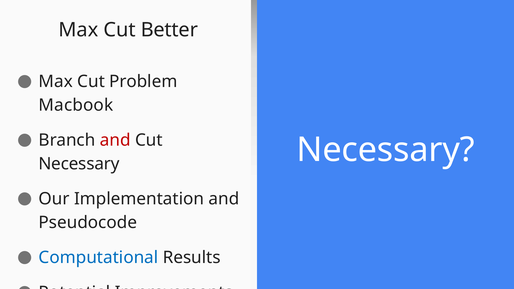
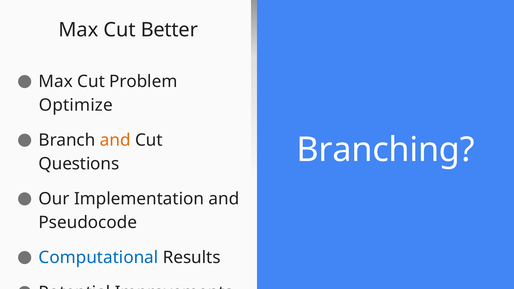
Macbook: Macbook -> Optimize (76, 105)
and colour: red -> orange (115, 140)
Necessary: Necessary -> Branching (386, 150)
Necessary: Necessary -> Questions (79, 164)
